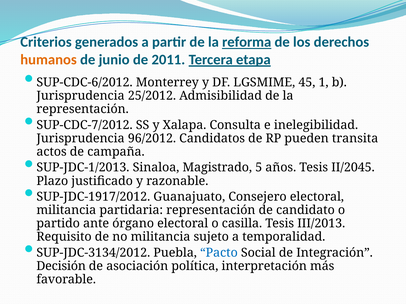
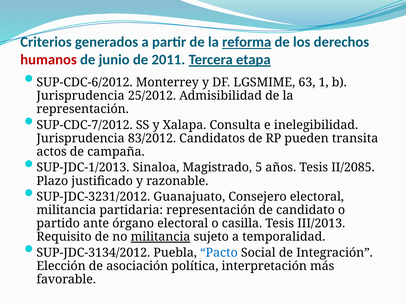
humanos colour: orange -> red (49, 60)
45: 45 -> 63 (307, 83)
96/2012: 96/2012 -> 83/2012 (152, 139)
II/2045: II/2045 -> II/2085 (353, 168)
SUP-JDC-1917/2012: SUP-JDC-1917/2012 -> SUP-JDC-3231/2012 (93, 197)
militancia underline: none -> present (160, 237)
Decisión: Decisión -> Elección (61, 266)
